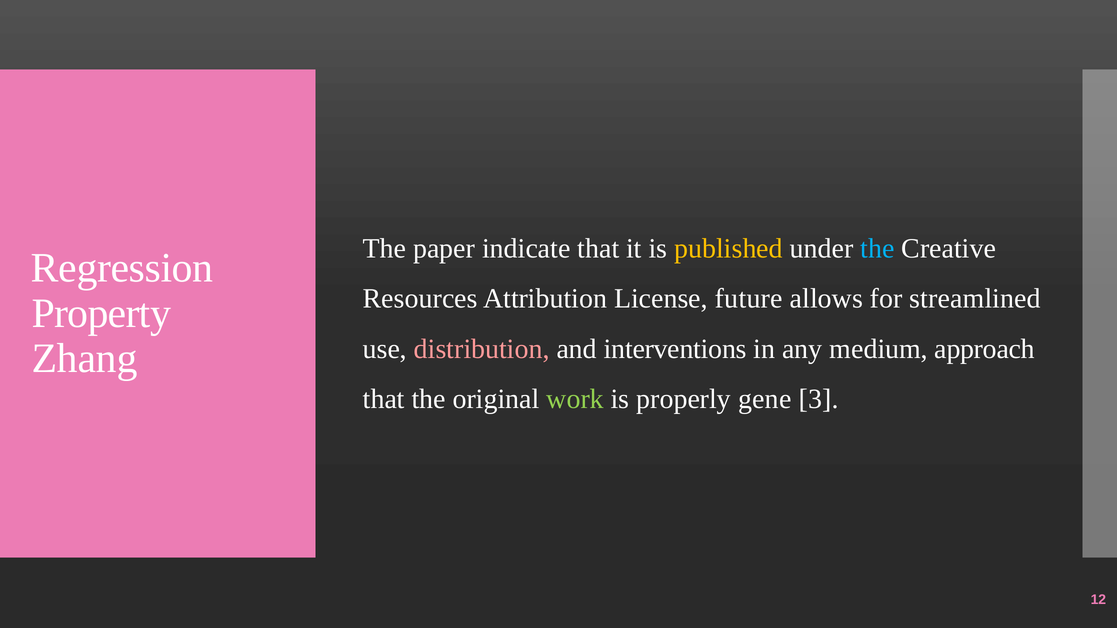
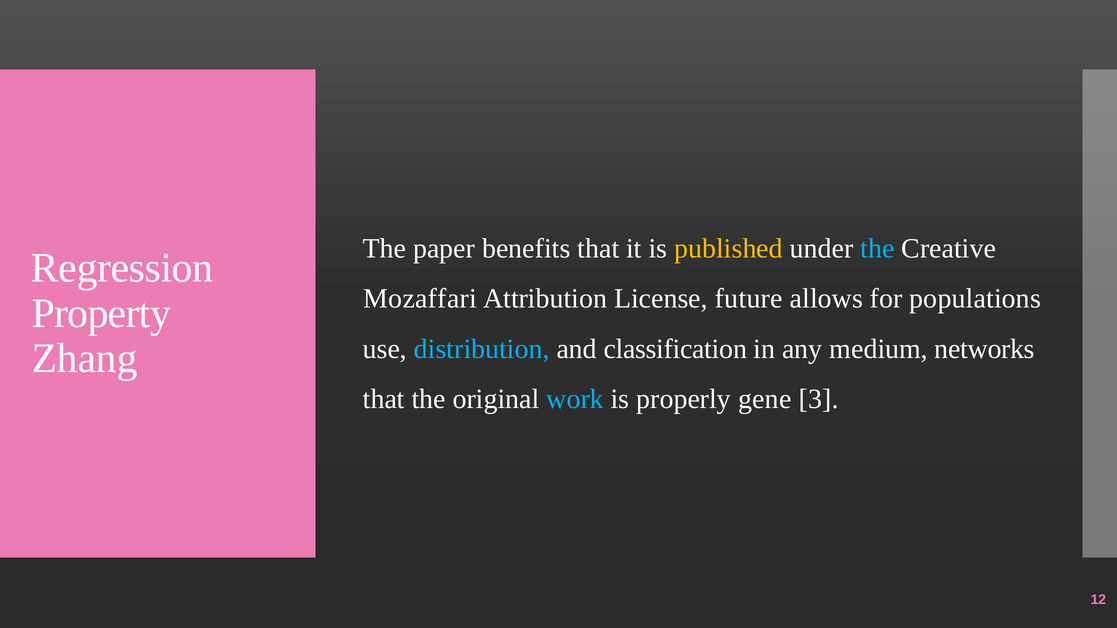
indicate: indicate -> benefits (526, 249)
Resources: Resources -> Mozaffari (420, 299)
streamlined: streamlined -> populations (975, 299)
distribution colour: pink -> light blue (482, 349)
interventions: interventions -> classification (675, 349)
approach: approach -> networks (985, 349)
work colour: light green -> light blue (575, 399)
